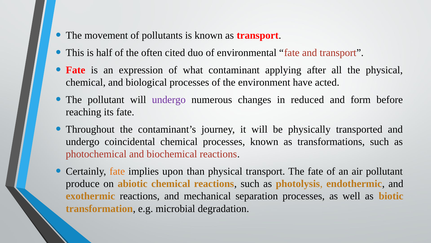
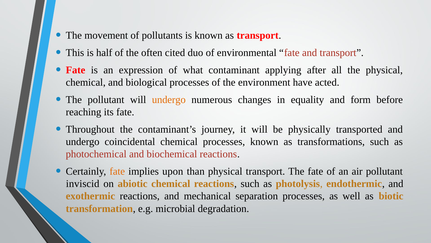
undergo colour: purple -> orange (169, 99)
reduced: reduced -> equality (307, 99)
produce: produce -> inviscid (83, 183)
